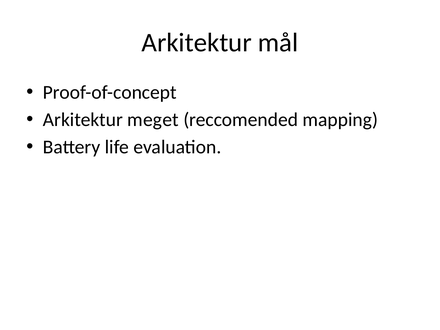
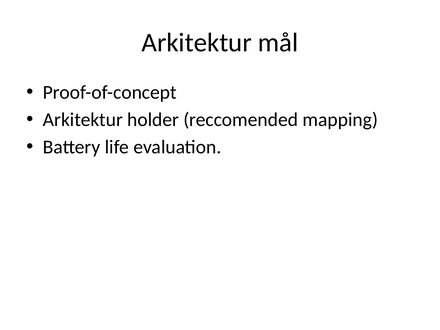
meget: meget -> holder (153, 120)
